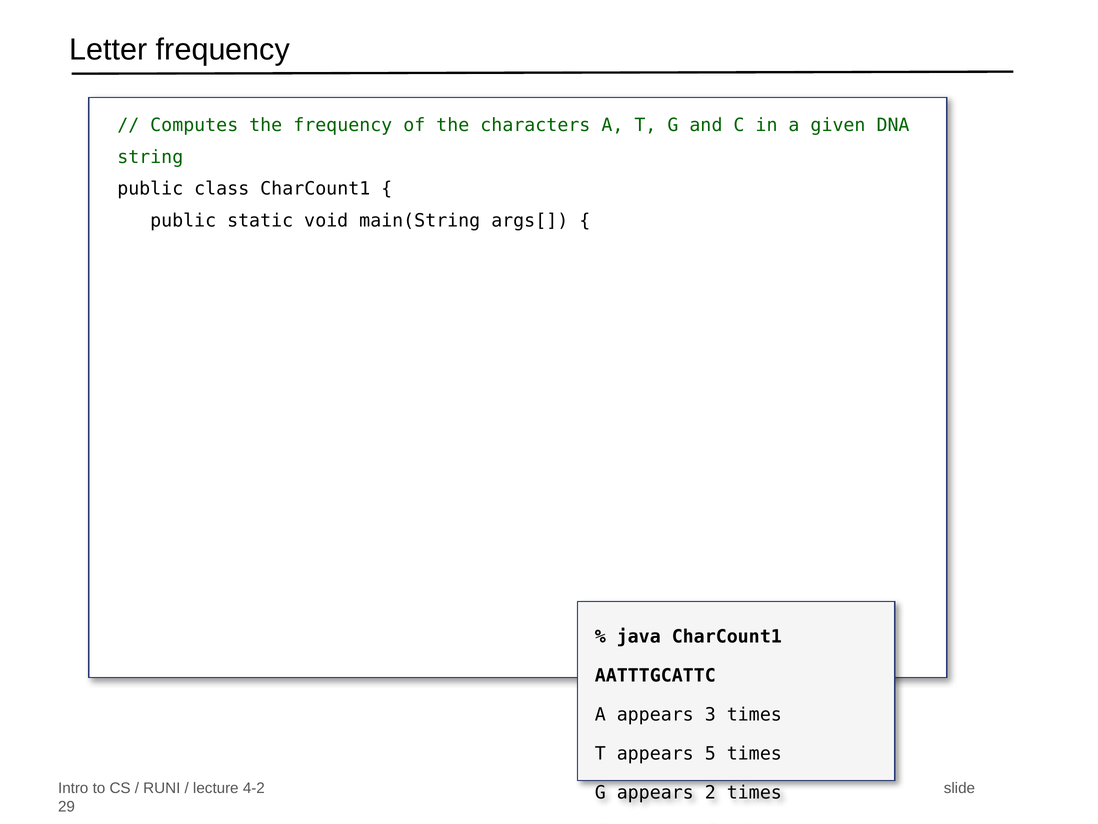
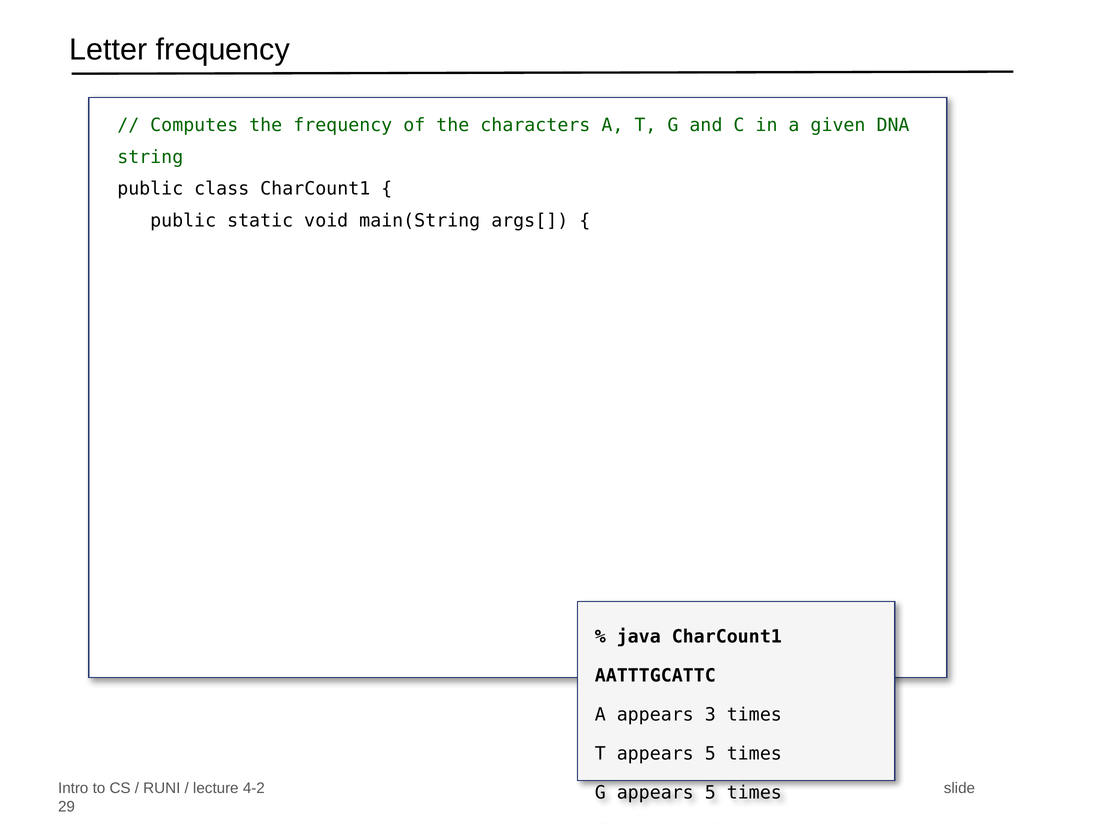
G appears 2: 2 -> 5 (710, 792)
